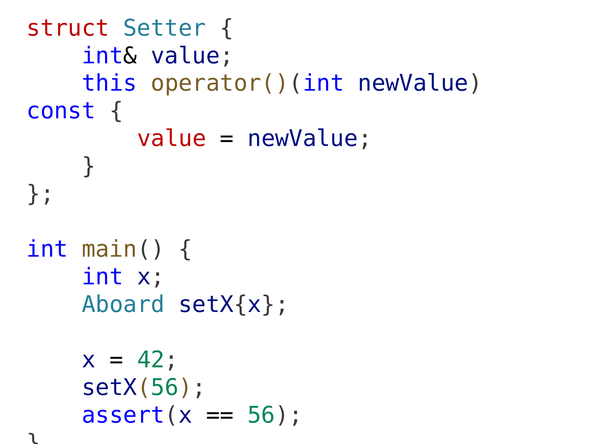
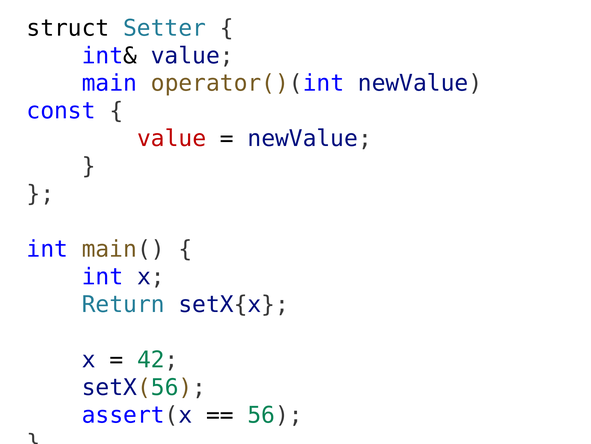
struct colour: red -> black (68, 28)
this: this -> main (109, 83)
Aboard: Aboard -> Return (123, 304)
